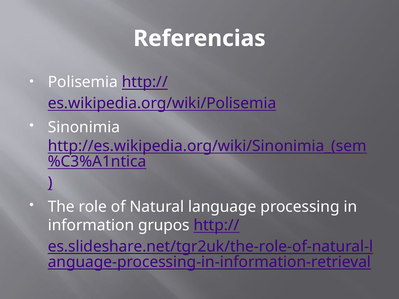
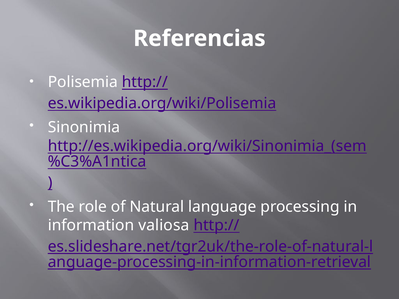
grupos: grupos -> valiosa (164, 226)
